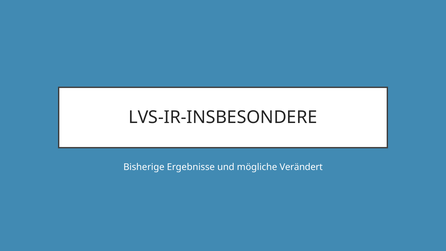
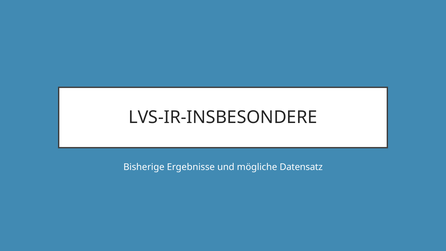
Verändert: Verändert -> Datensatz (301, 167)
